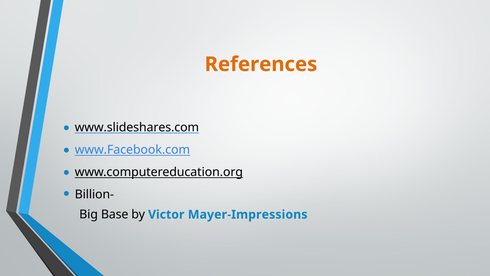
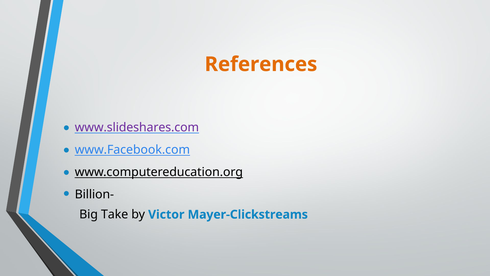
www.slideshares.com colour: black -> purple (137, 127)
Base: Base -> Take (115, 214)
Mayer-Impressions: Mayer-Impressions -> Mayer-Clickstreams (248, 214)
